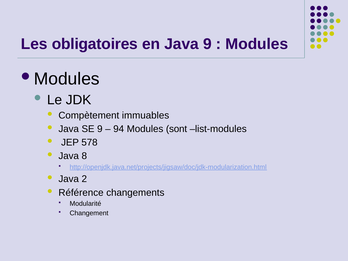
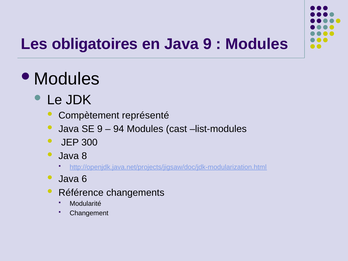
immuables: immuables -> représenté (146, 115)
sont: sont -> cast (176, 129)
578: 578 -> 300 (89, 143)
2: 2 -> 6 (84, 179)
